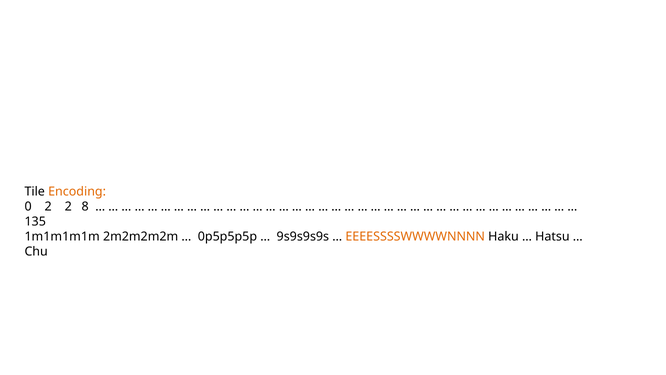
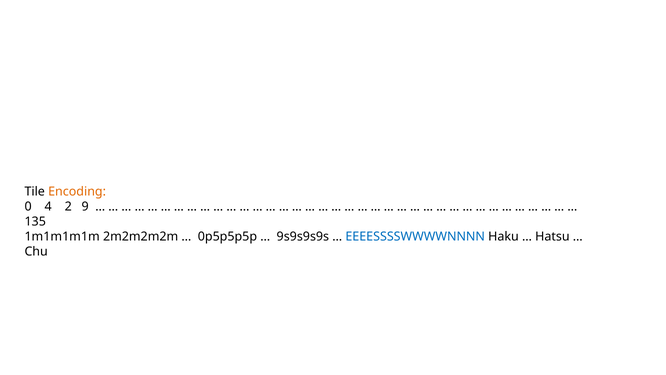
0 2: 2 -> 4 (48, 206)
8: 8 -> 9 (85, 206)
EEEESSSSWWWWNNNN colour: orange -> blue (415, 236)
